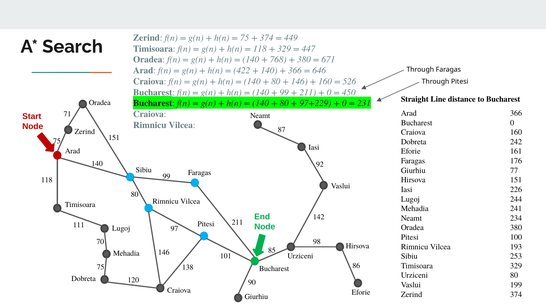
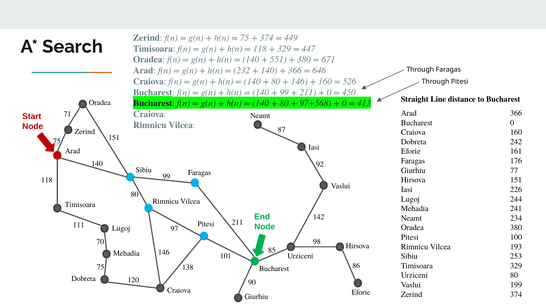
768: 768 -> 551 (278, 60)
422: 422 -> 232 (242, 71)
97+229: 97+229 -> 97+568 (315, 103)
231: 231 -> 413 (364, 103)
